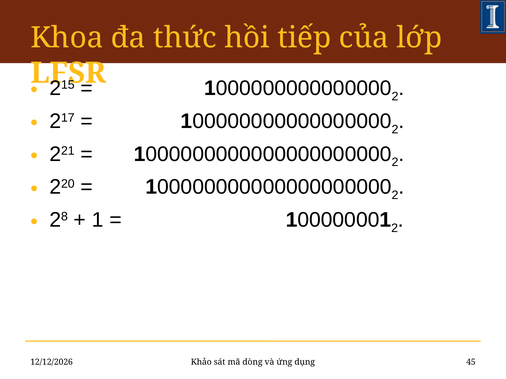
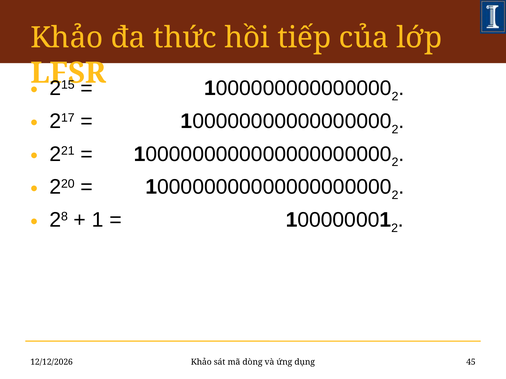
Khoa: Khoa -> Khảo (67, 38)
